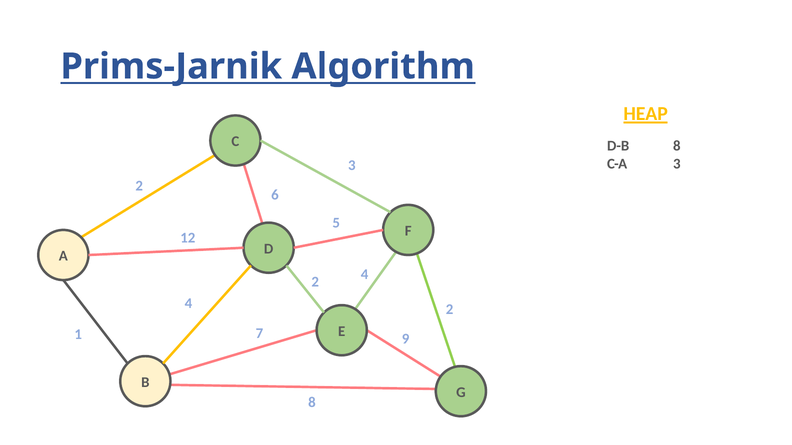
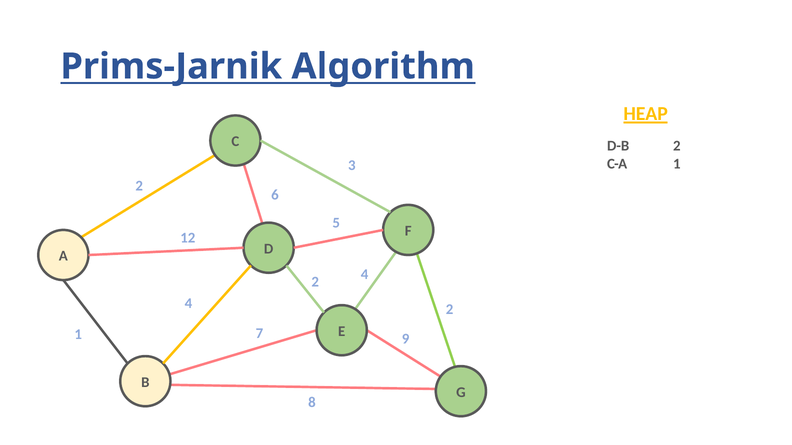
D-B 8: 8 -> 2 (677, 146)
C-A 3: 3 -> 1 (677, 164)
